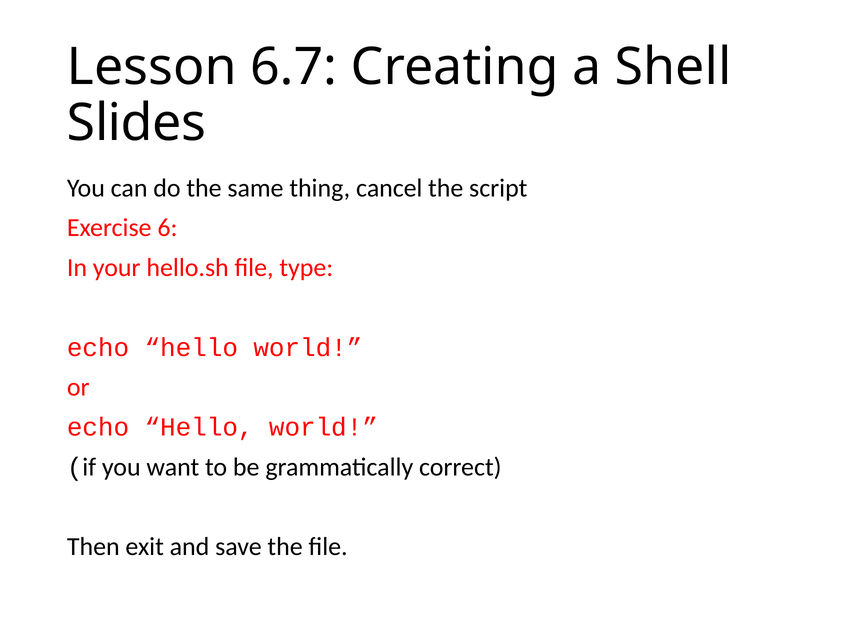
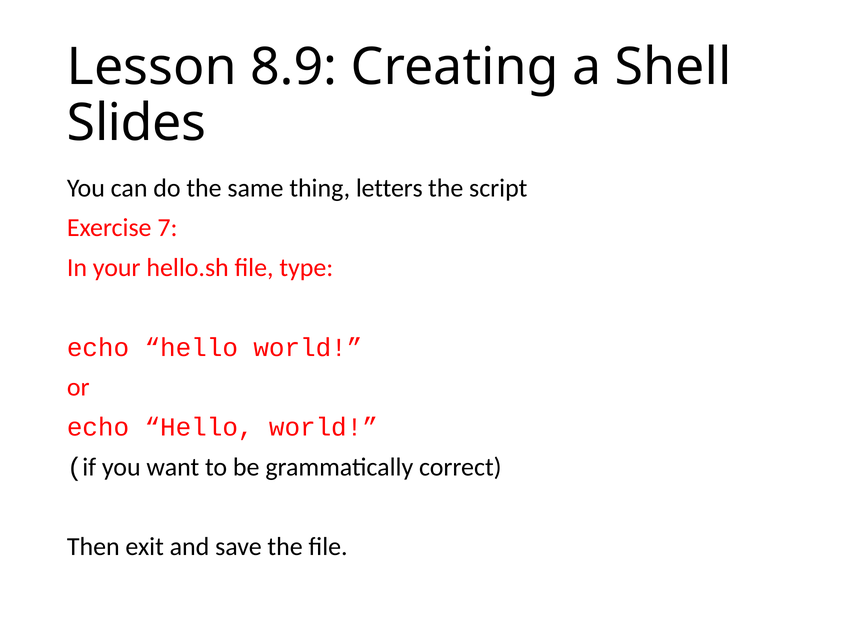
6.7: 6.7 -> 8.9 (294, 67)
cancel: cancel -> letters (389, 188)
6: 6 -> 7 (167, 228)
